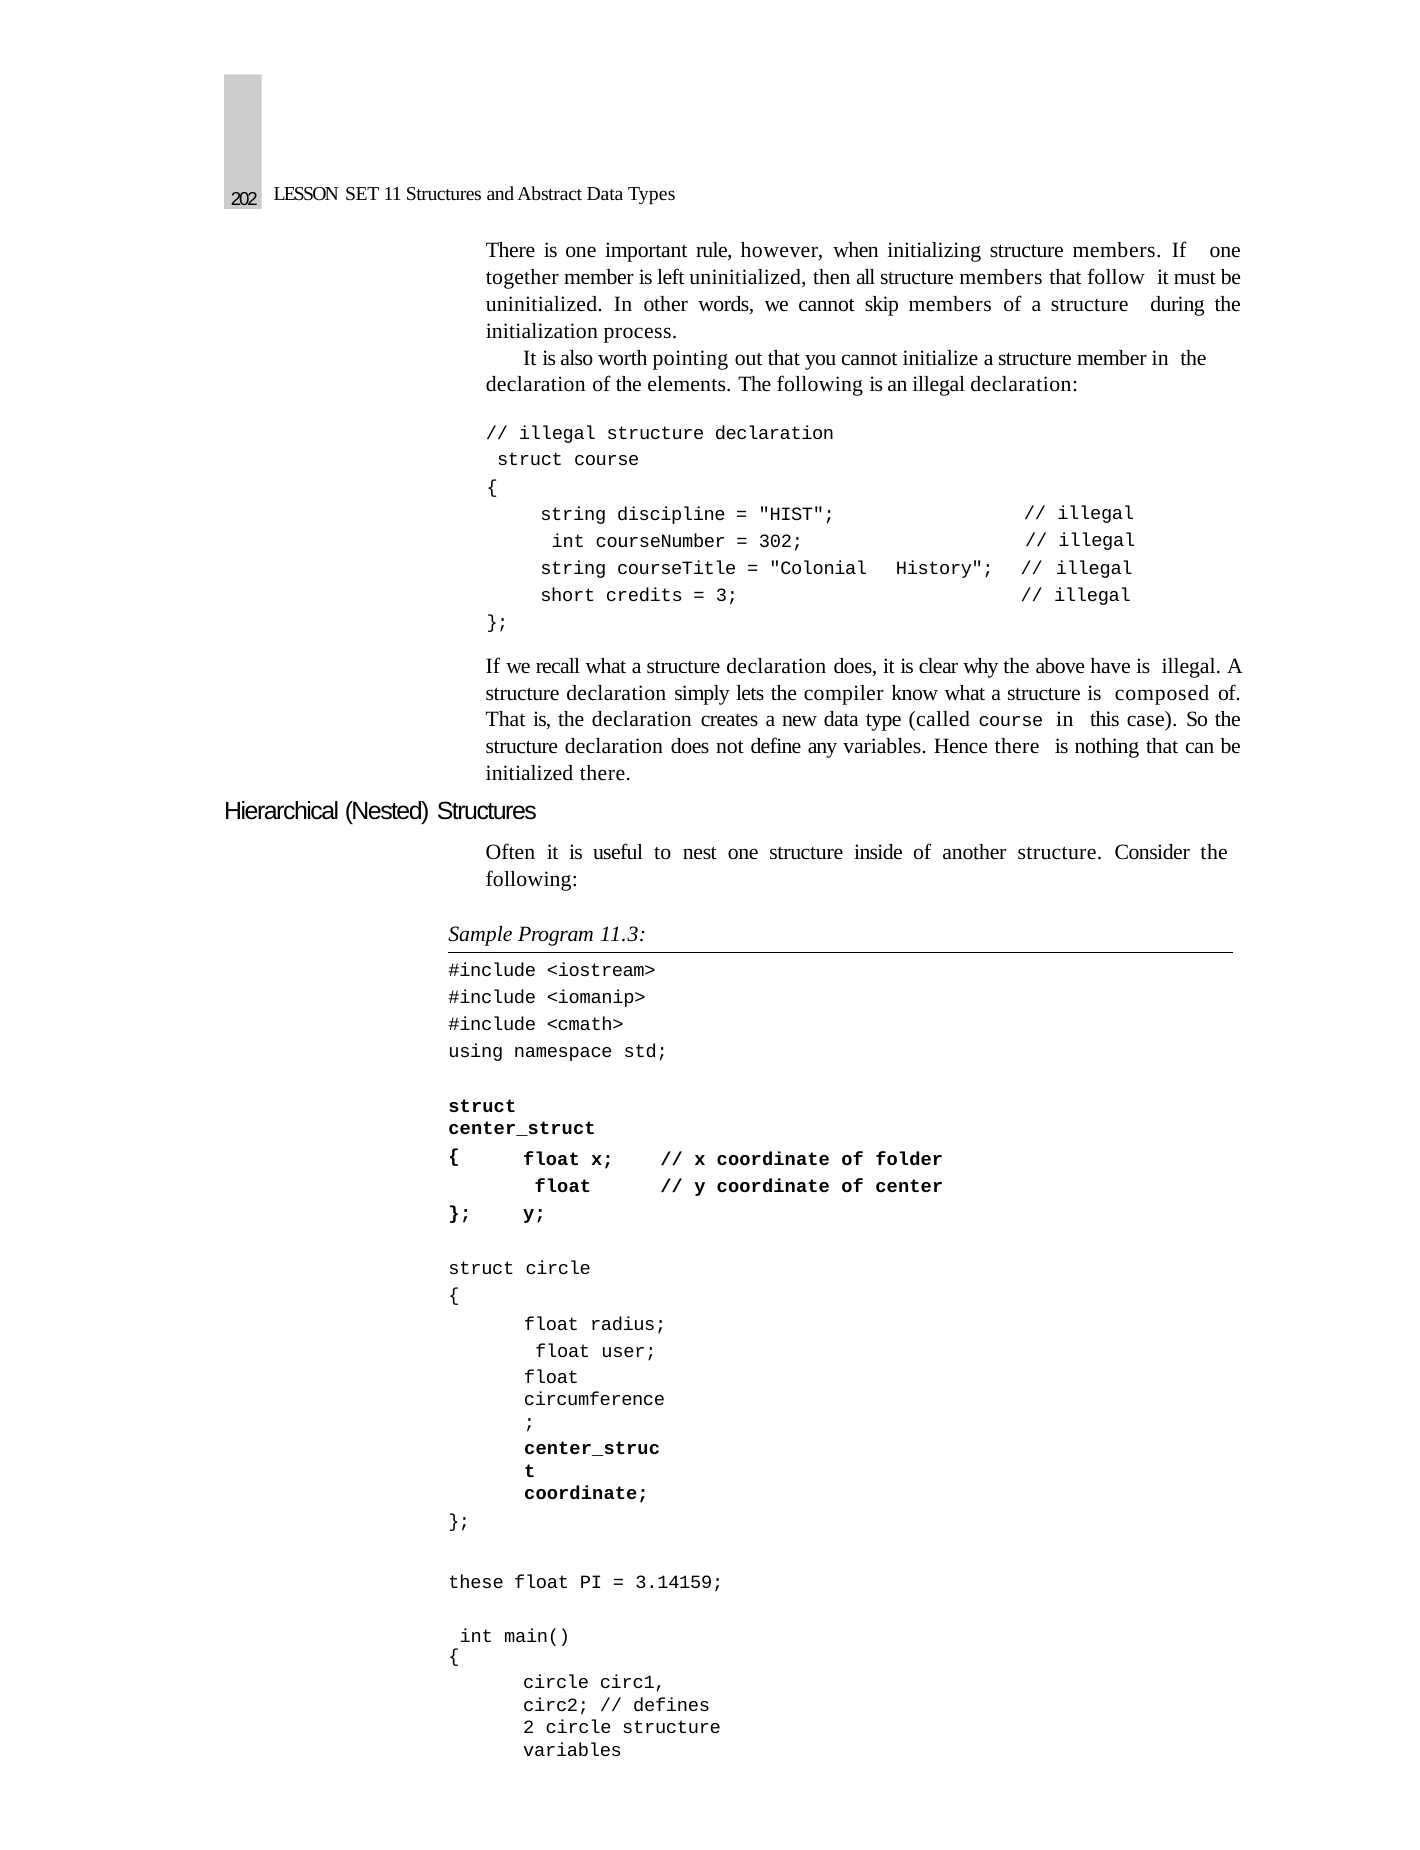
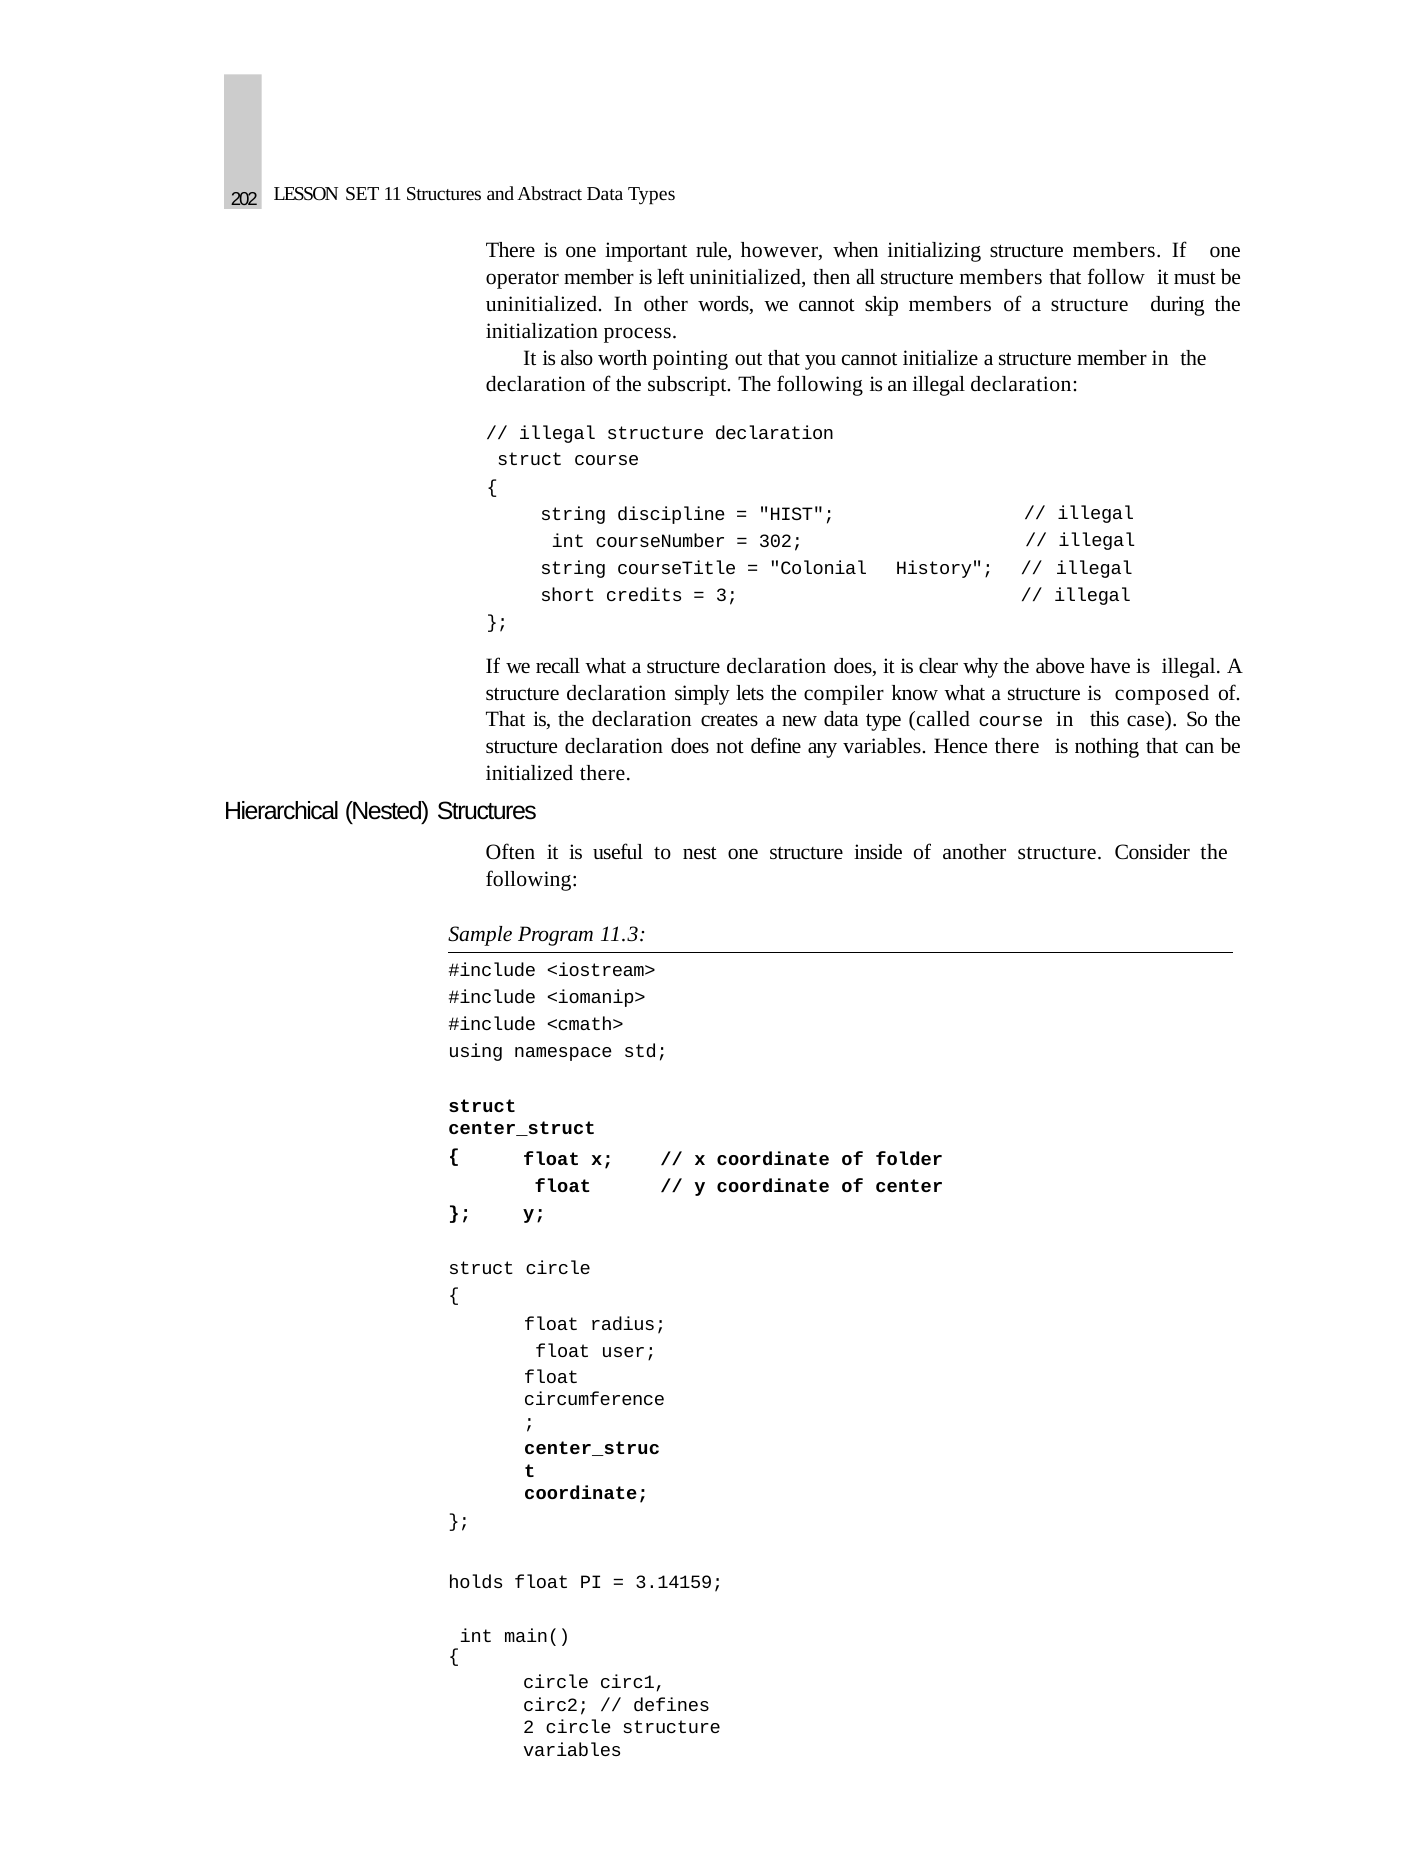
together: together -> operator (522, 277)
elements: elements -> subscript (690, 385)
these: these -> holds (476, 1582)
